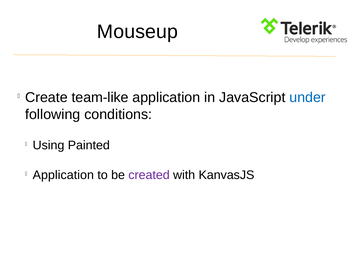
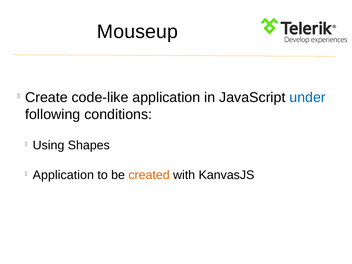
team-like: team-like -> code-like (100, 97)
Painted: Painted -> Shapes (89, 145)
created colour: purple -> orange (149, 175)
